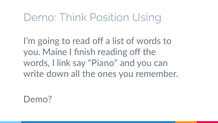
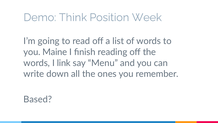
Using: Using -> Week (147, 17)
Piano: Piano -> Menu (103, 63)
Demo: Demo -> Based (38, 99)
